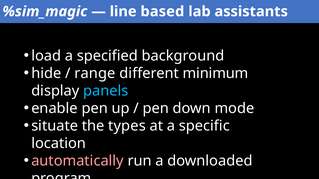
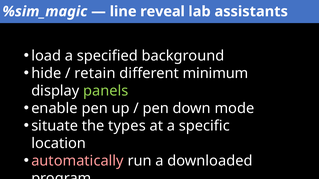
based: based -> reveal (163, 11)
range: range -> retain (95, 73)
panels colour: light blue -> light green (106, 91)
